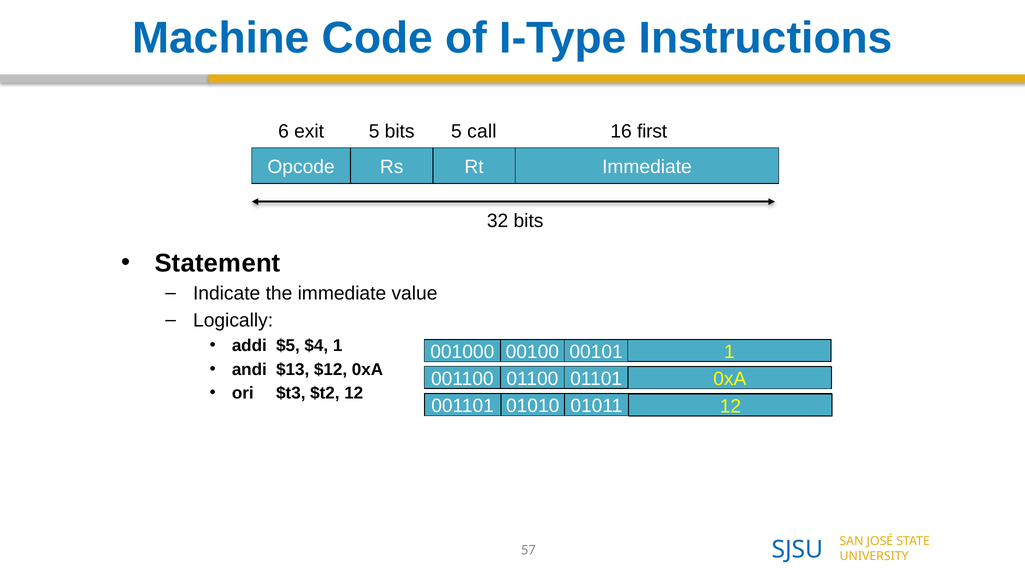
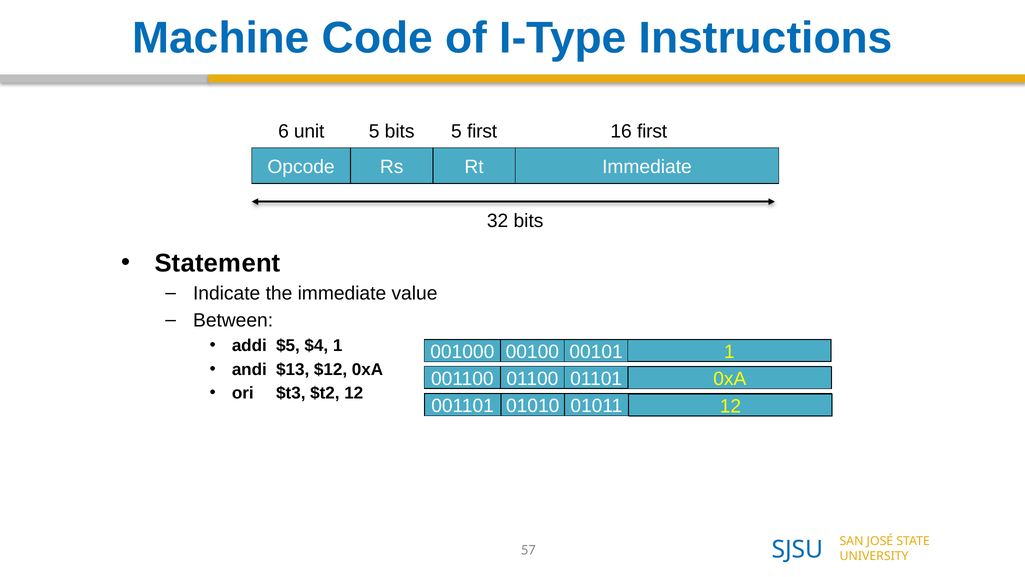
exit: exit -> unit (309, 131)
5 call: call -> first (482, 131)
Logically: Logically -> Between (233, 320)
